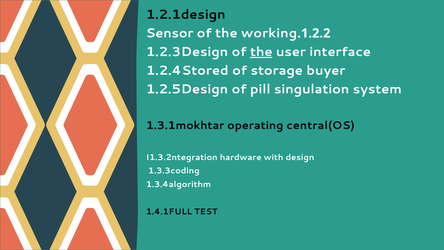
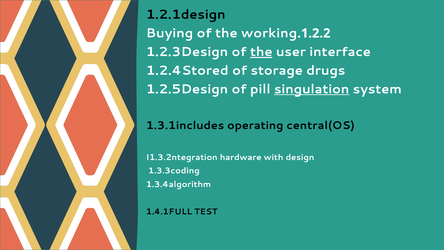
Sensor: Sensor -> Buying (170, 33)
buyer: buyer -> drugs (326, 70)
singulation underline: none -> present (312, 89)
1.3.1mokhtar: 1.3.1mokhtar -> 1.3.1includes (185, 125)
